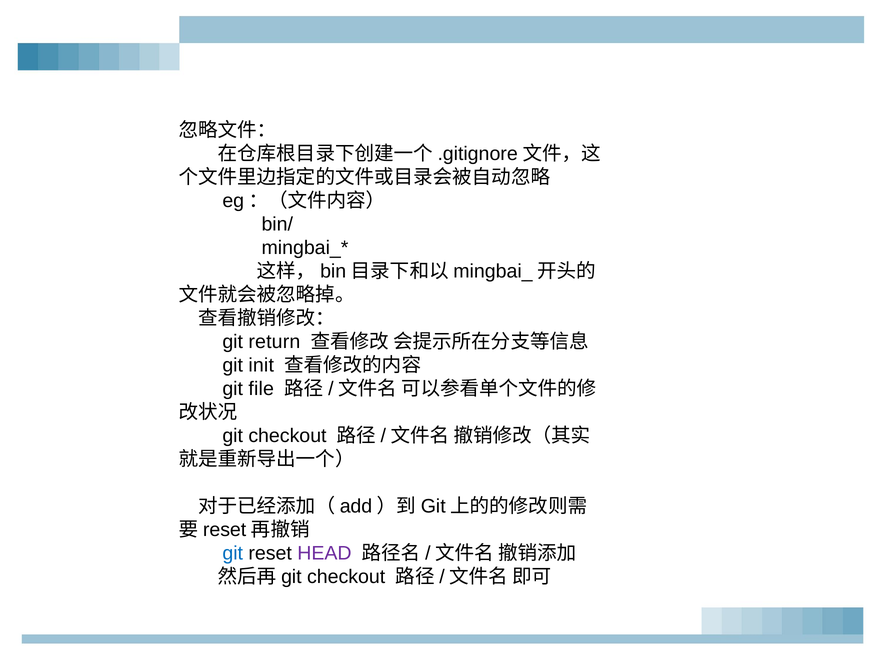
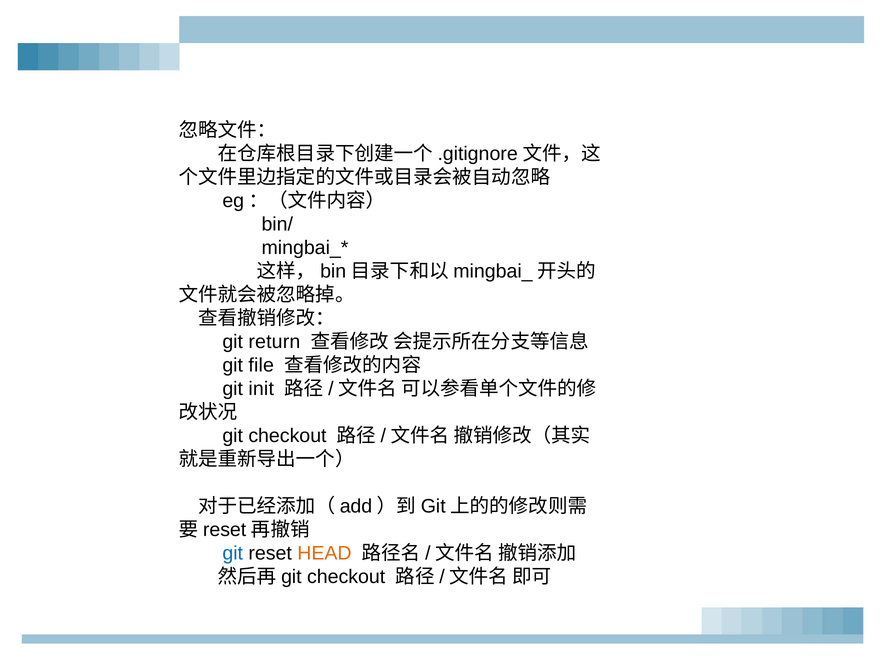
init: init -> file (261, 366)
file: file -> init (261, 389)
HEAD colour: purple -> orange (324, 554)
